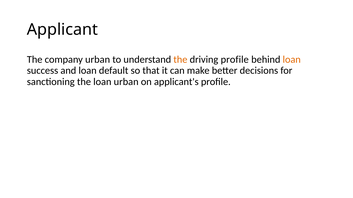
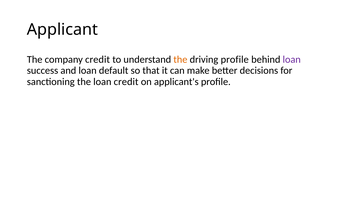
company urban: urban -> credit (98, 60)
loan colour: orange -> purple (292, 60)
loan urban: urban -> credit (126, 82)
